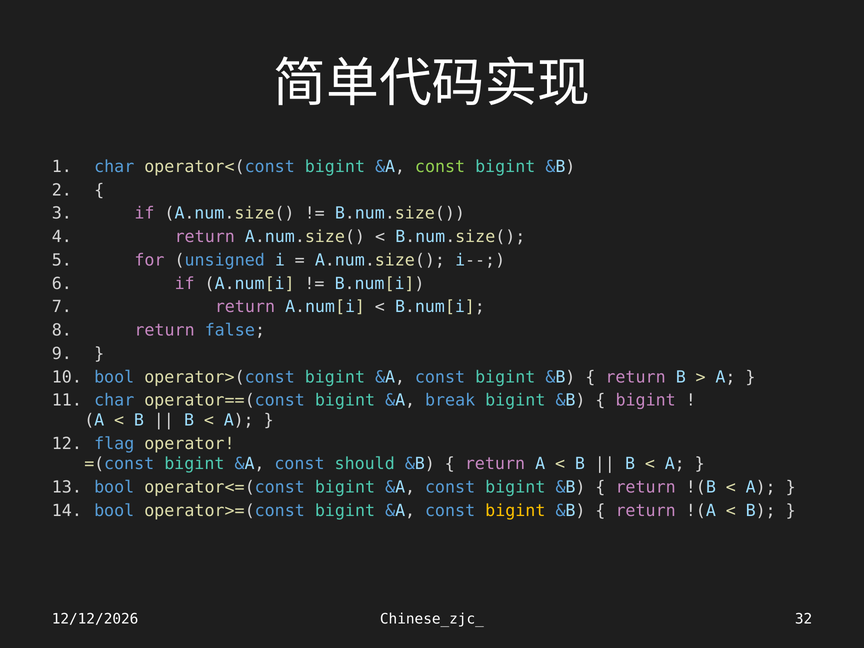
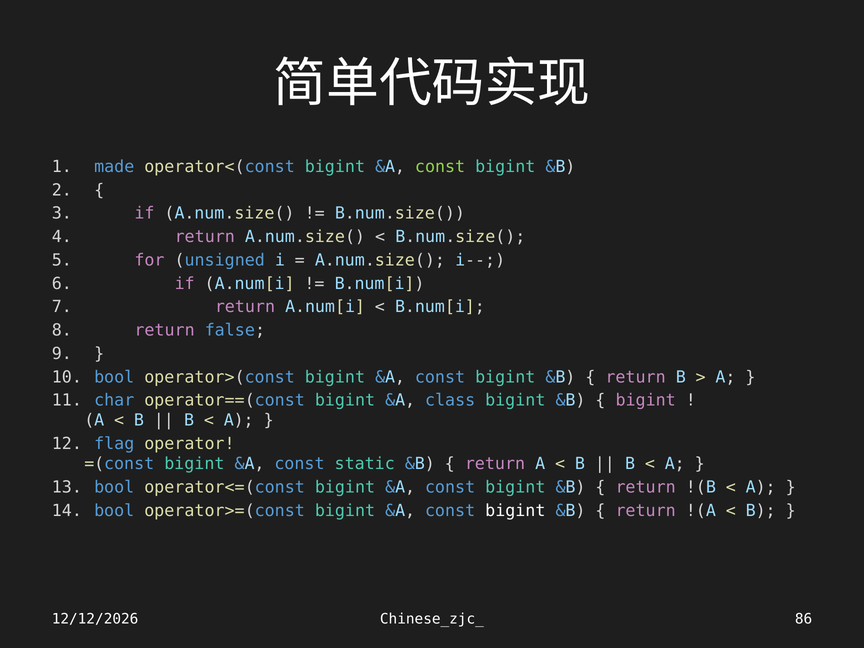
char: char -> made (114, 167)
break: break -> class (450, 400)
should: should -> static (365, 464)
bigint colour: yellow -> white (515, 511)
32: 32 -> 86 (804, 619)
